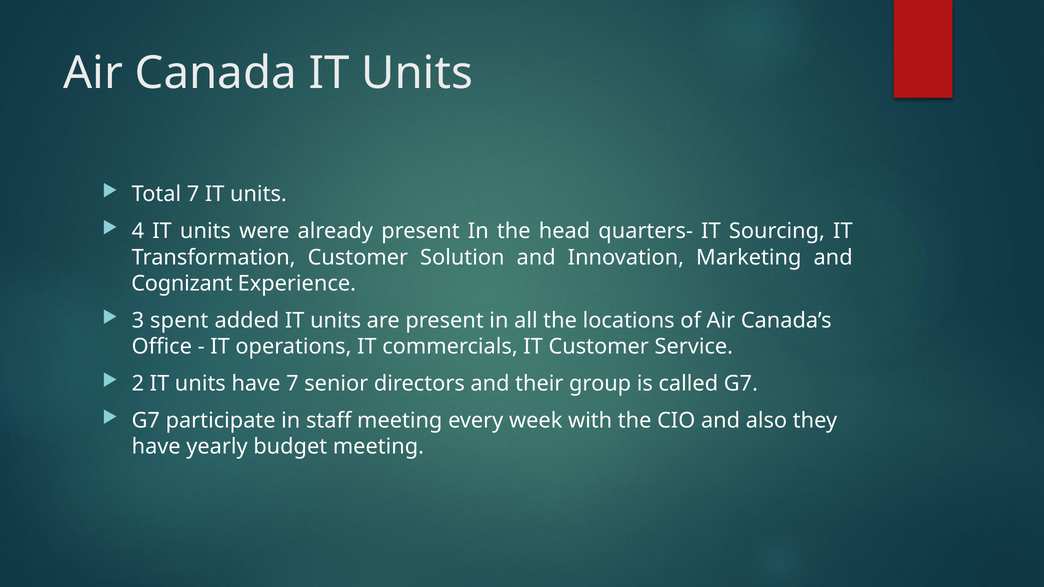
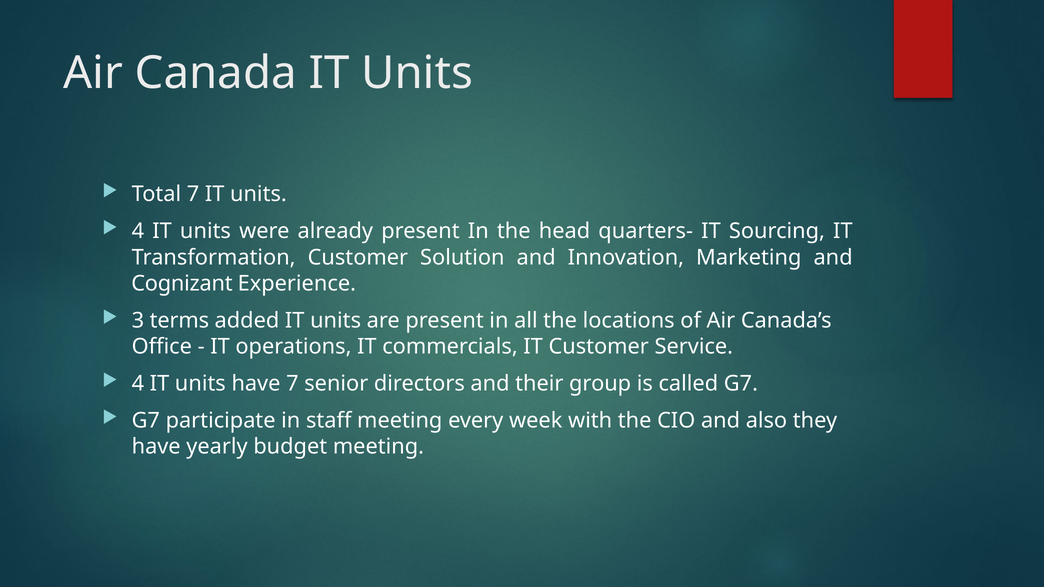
spent: spent -> terms (179, 321)
2: 2 -> 4 (138, 384)
